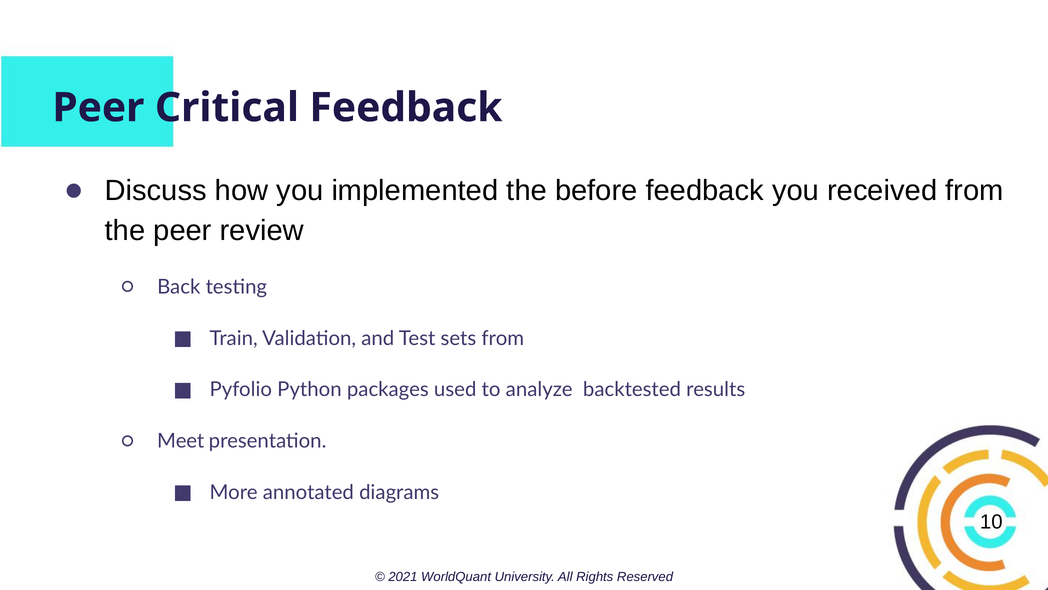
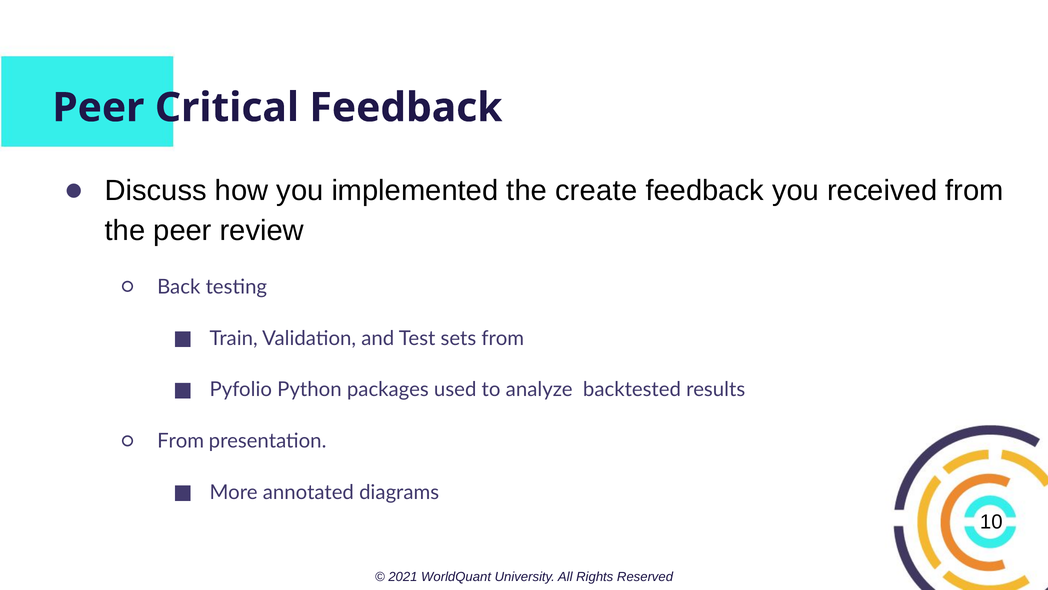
before: before -> create (596, 190)
Meet: Meet -> From (181, 441)
